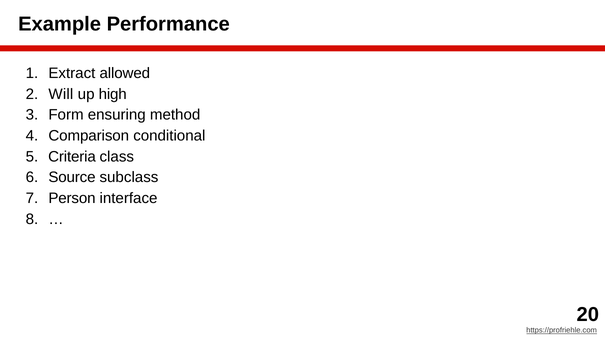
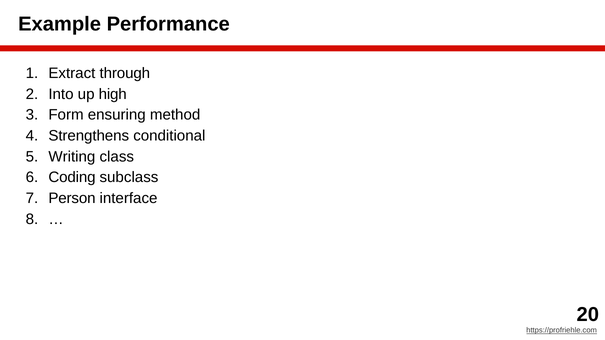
allowed: allowed -> through (125, 73)
Will: Will -> Into (61, 94)
Comparison: Comparison -> Strengthens (89, 136)
Criteria: Criteria -> Writing (72, 157)
Source: Source -> Coding (72, 178)
